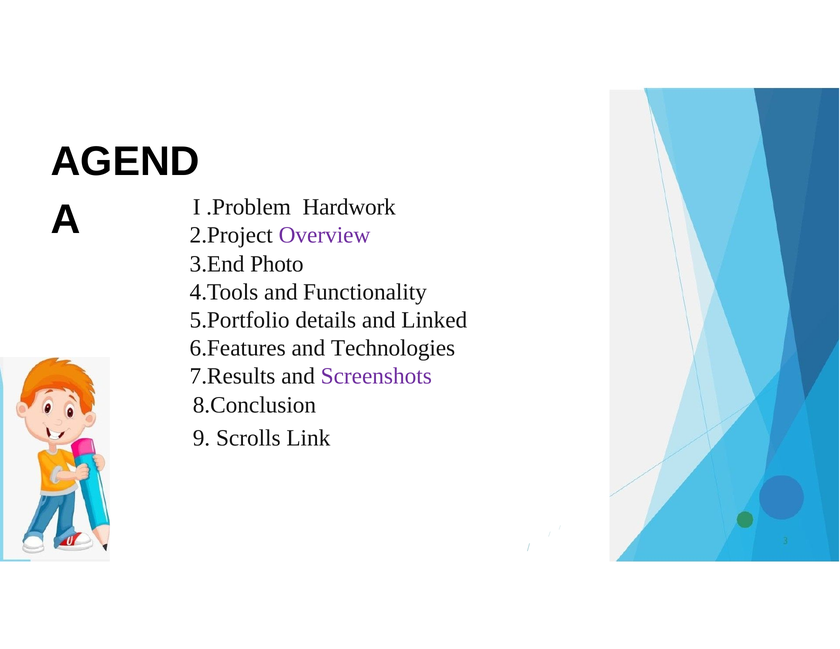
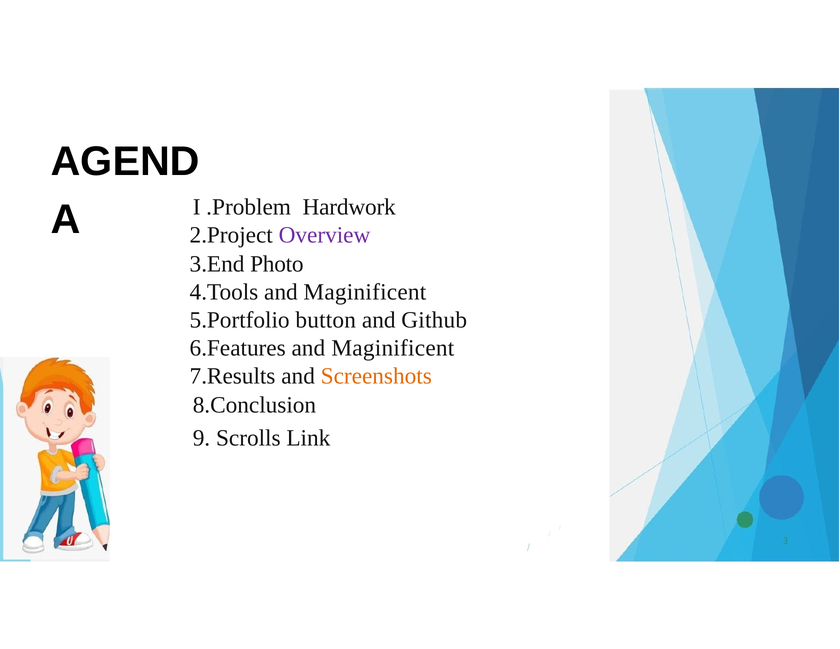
Functionality: Functionality -> Maginificent (365, 292)
details: details -> button (326, 320)
Linked: Linked -> Github (434, 320)
Technologies: Technologies -> Maginificent (393, 348)
Screenshots colour: purple -> orange (376, 376)
